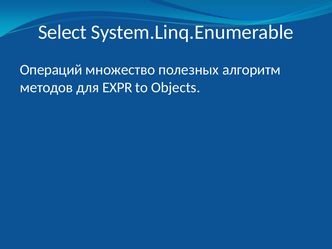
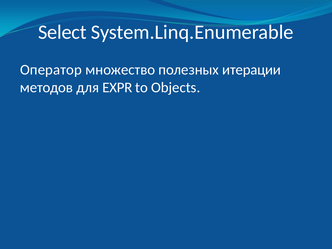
Операций: Операций -> Оператор (51, 70)
алгоритм: алгоритм -> итерации (252, 70)
